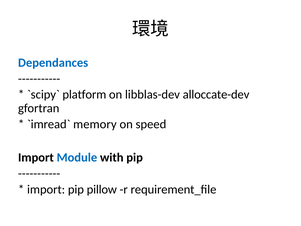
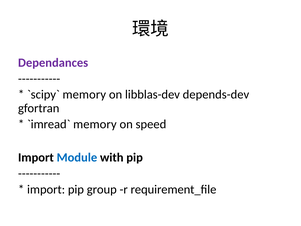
Dependances colour: blue -> purple (53, 63)
platform: platform -> memory (84, 94)
alloccate-dev: alloccate-dev -> depends-dev (216, 94)
pillow: pillow -> group (102, 189)
